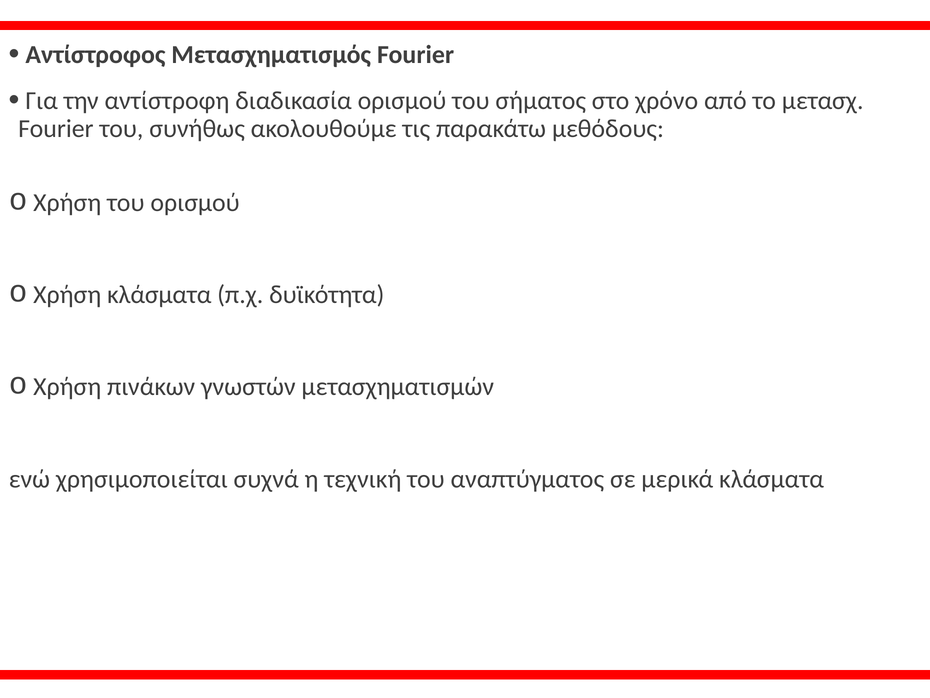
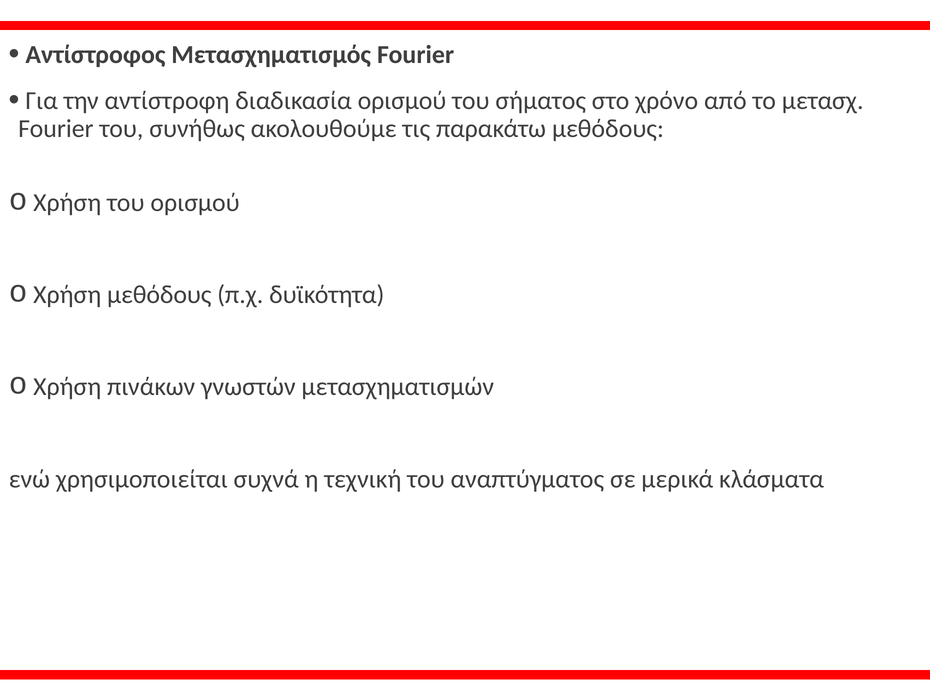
Χρήση κλάσματα: κλάσματα -> μεθόδους (159, 295)
